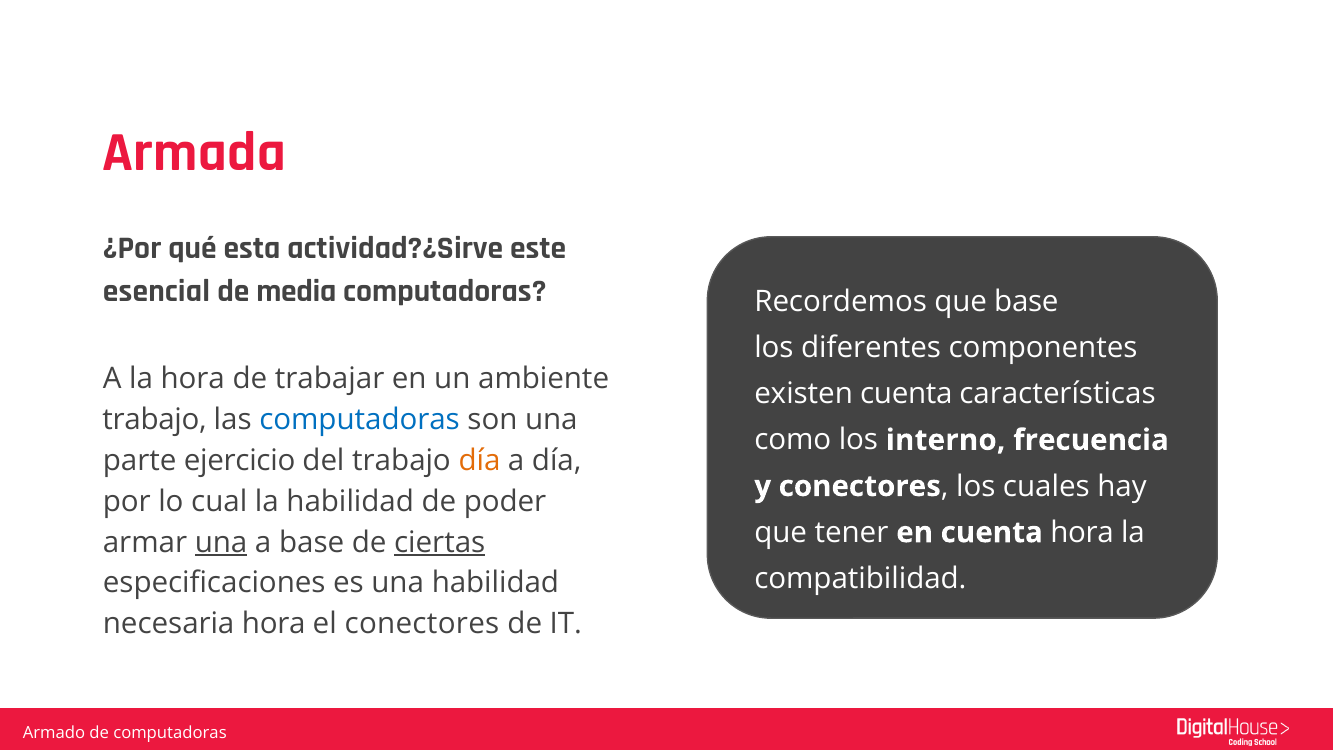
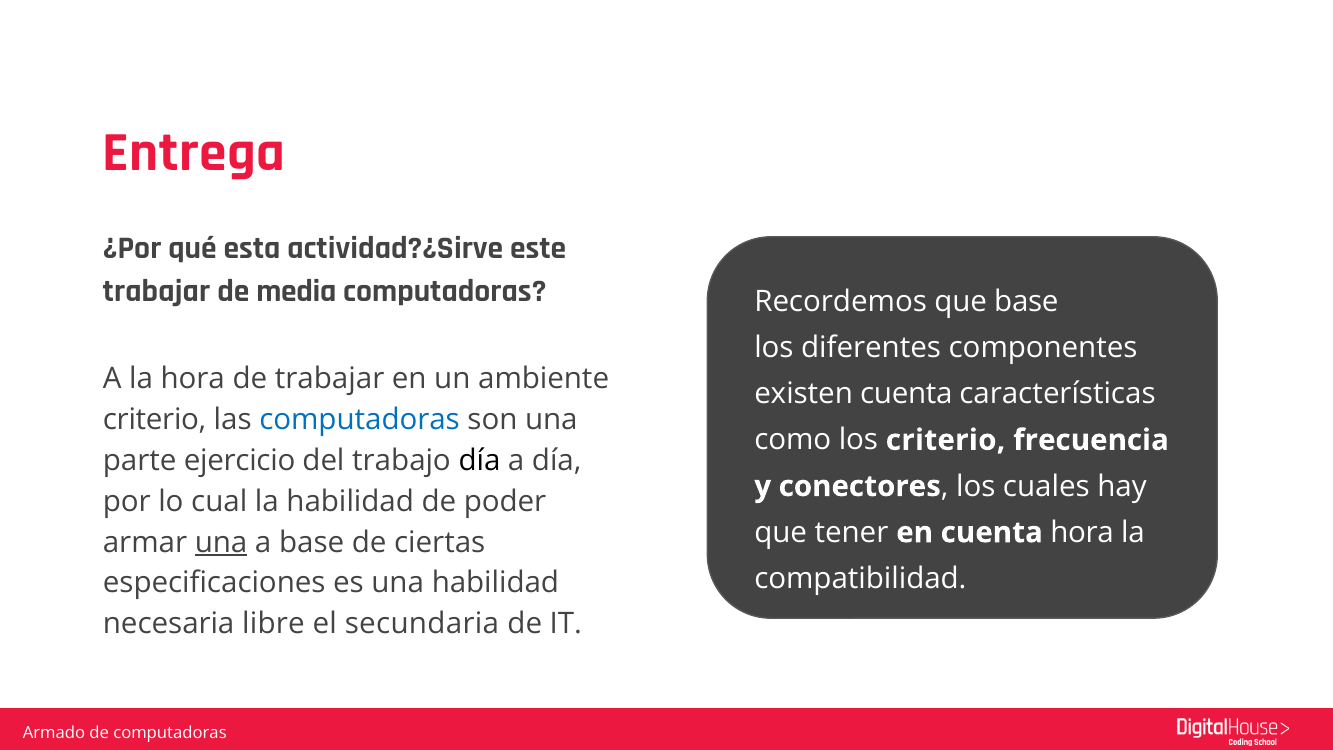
Armada: Armada -> Entrega (194, 152)
esencial: esencial -> trabajar (157, 291)
trabajo: trabajo -> criterio (155, 420)
los interno: interno -> criterio (946, 440)
día colour: orange -> black (479, 460)
ciertas underline: present -> none (440, 542)
necesaria hora: hora -> libre (273, 624)
el conectores: conectores -> secundaria (422, 624)
